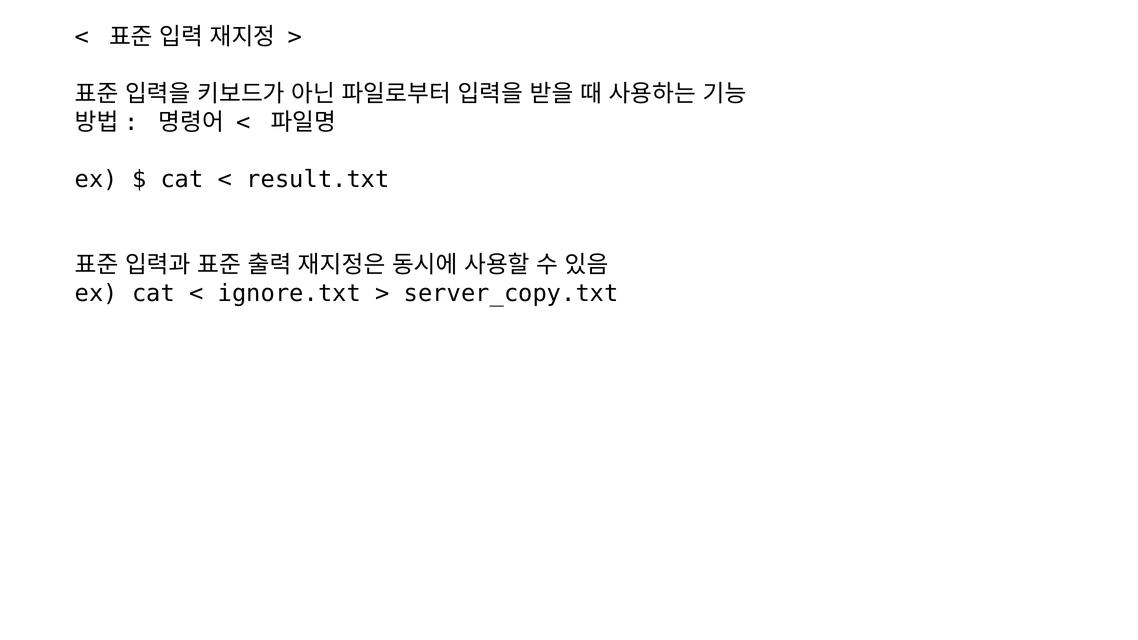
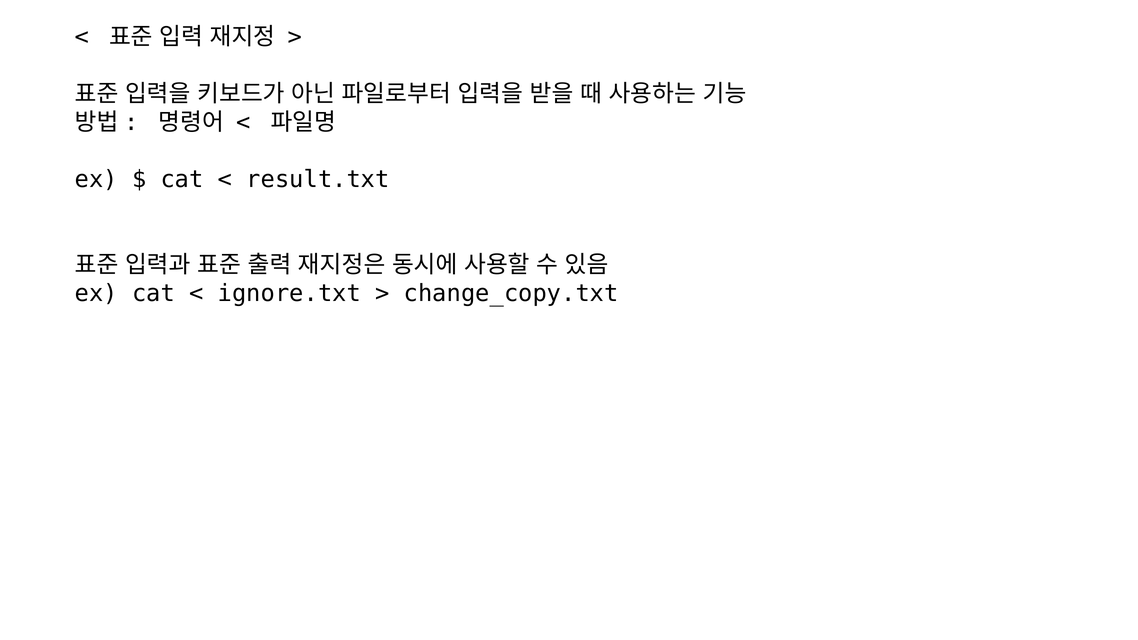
server_copy.txt: server_copy.txt -> change_copy.txt (511, 293)
